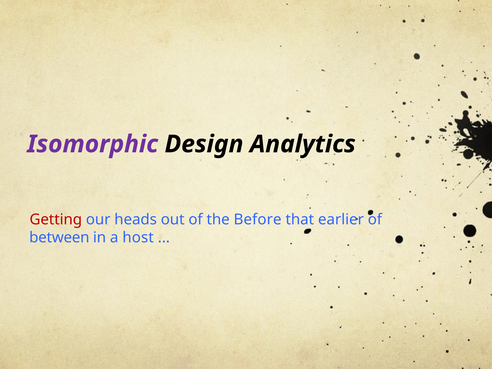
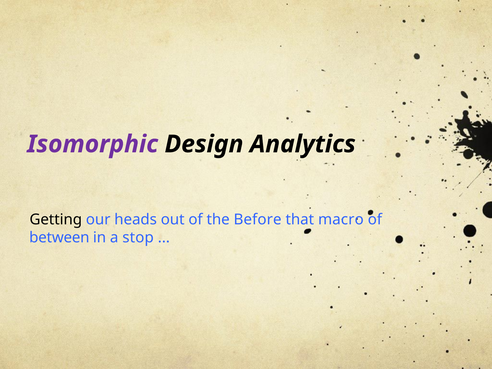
Getting colour: red -> black (56, 219)
earlier: earlier -> macro (341, 219)
host: host -> stop (138, 237)
